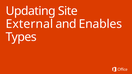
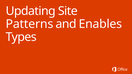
External: External -> Patterns (29, 24)
